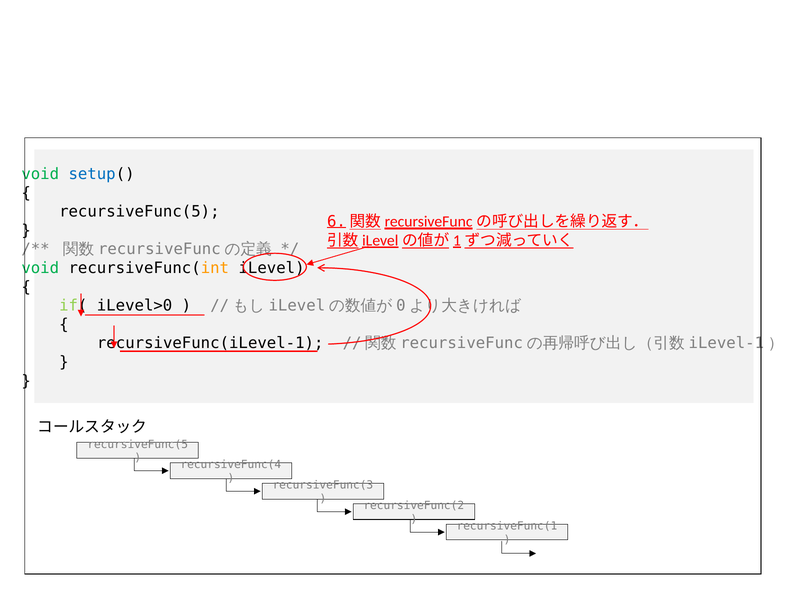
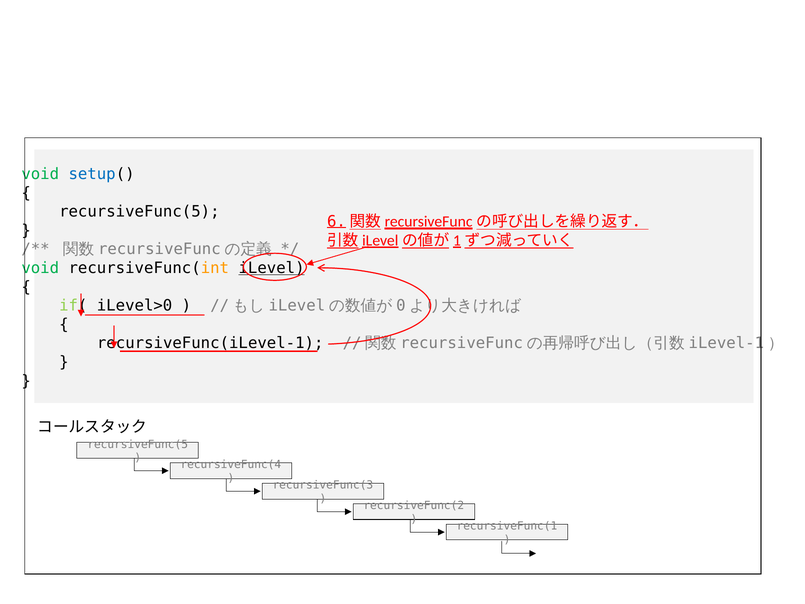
iLevel underline: none -> present (272, 268)
